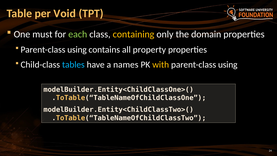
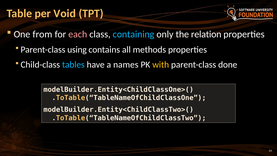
must: must -> from (42, 34)
each colour: light green -> pink (78, 34)
containing colour: yellow -> light blue (134, 34)
domain: domain -> relation (206, 34)
property: property -> methods (149, 50)
using: using -> done (228, 65)
